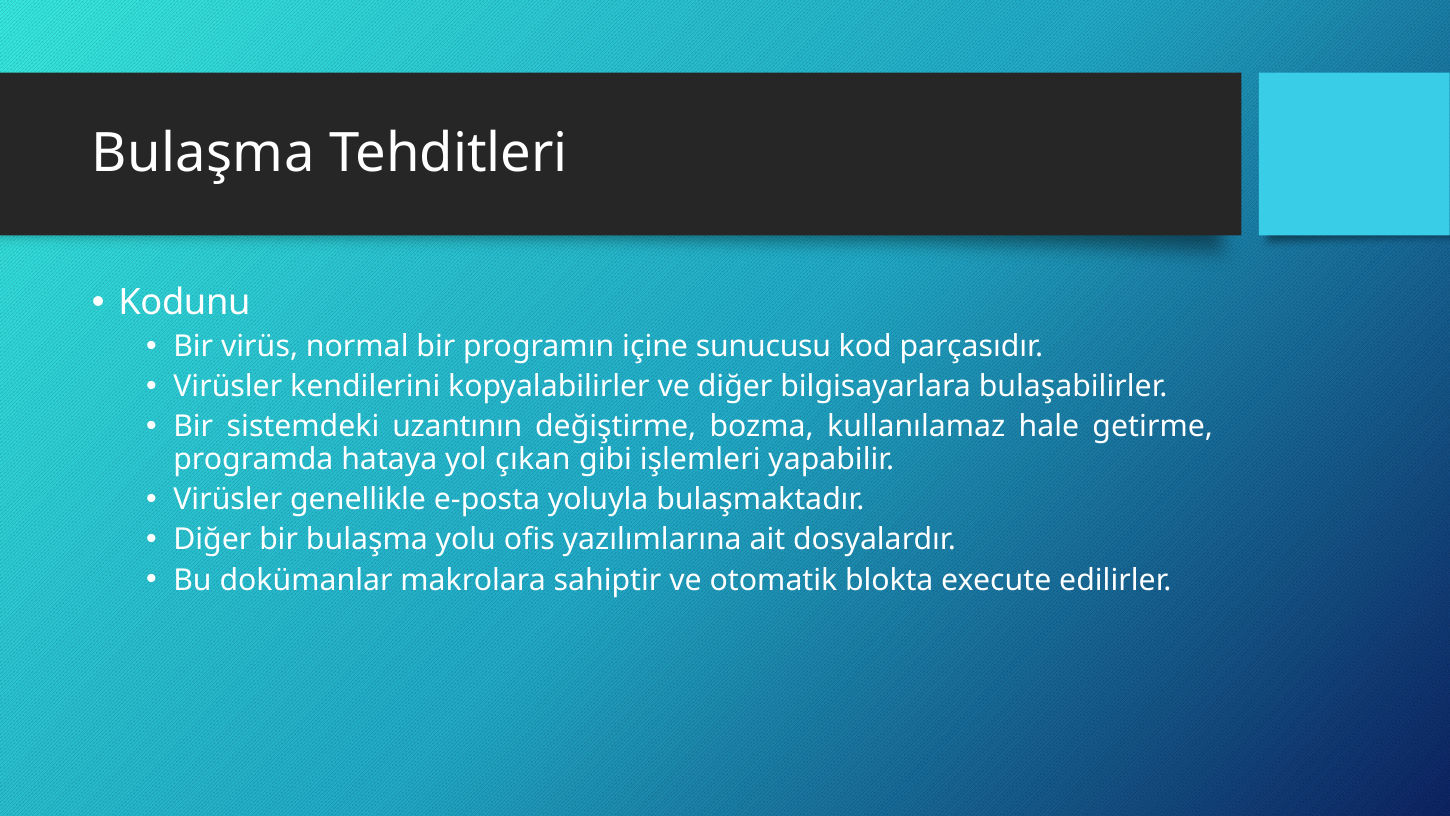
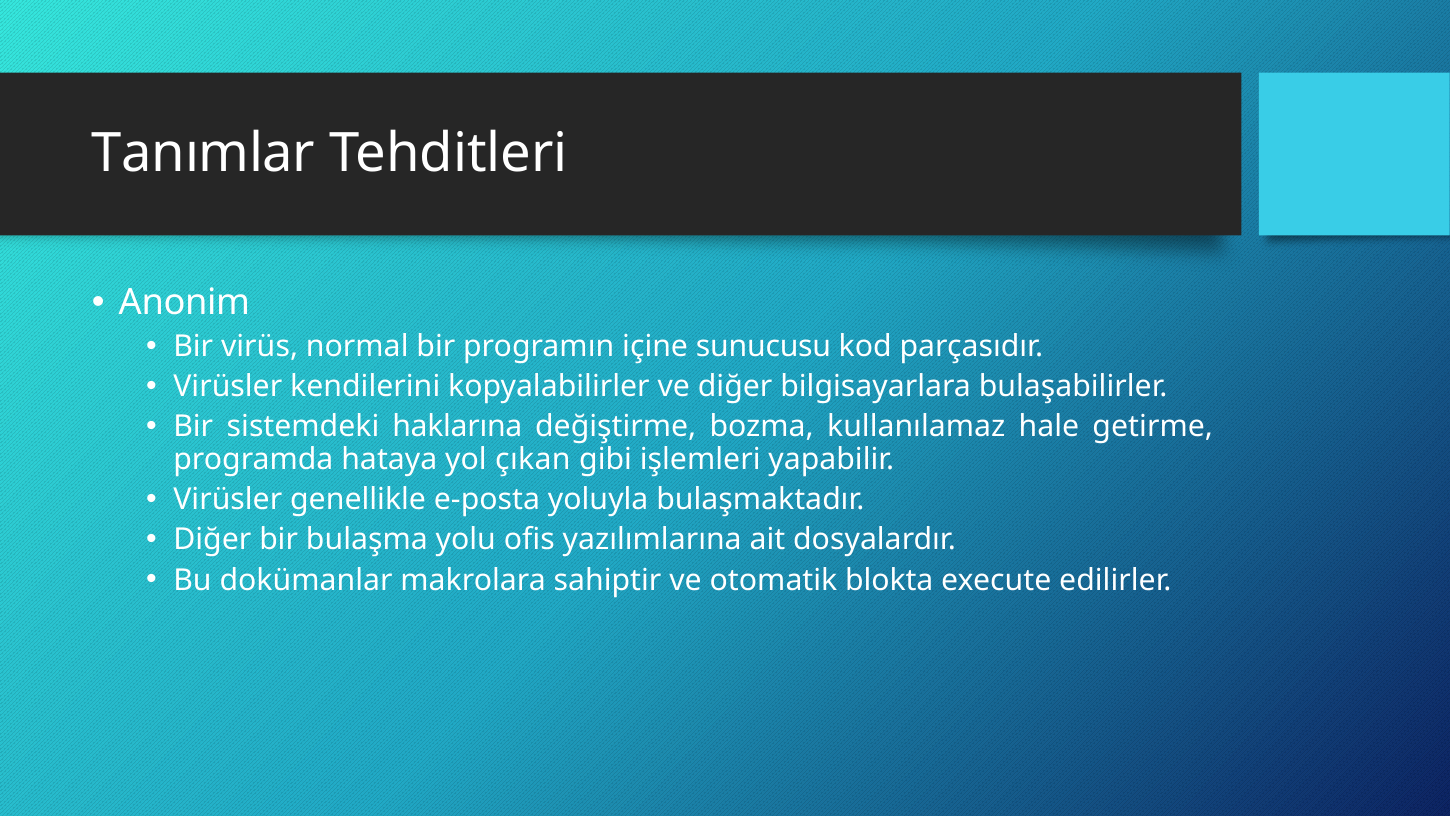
Bulaşma: Bulaşma -> Tanımlar (204, 153)
Kodunu: Kodunu -> Anonim (184, 303)
uzantının: uzantının -> haklarına (457, 427)
